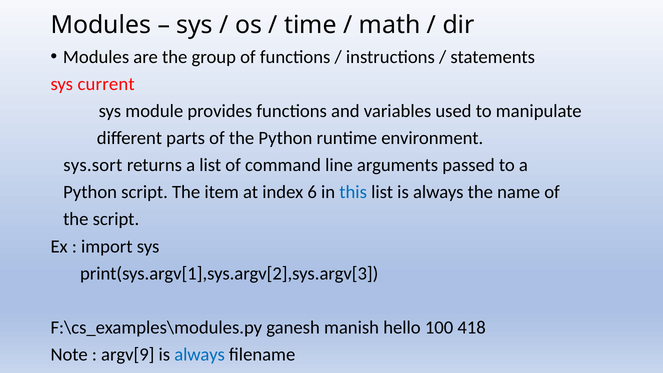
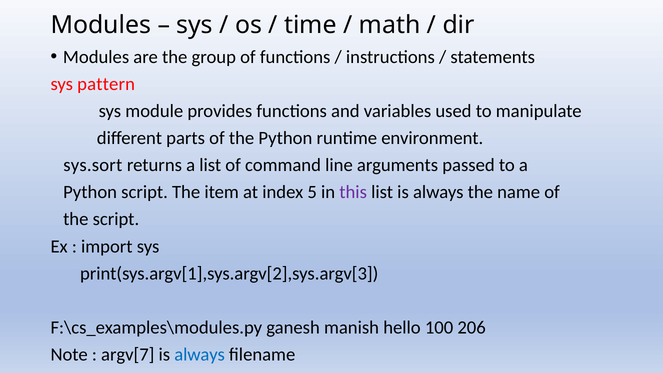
current: current -> pattern (106, 84)
6: 6 -> 5 (312, 192)
this colour: blue -> purple (353, 192)
418: 418 -> 206 (472, 328)
argv[9: argv[9 -> argv[7 (128, 355)
